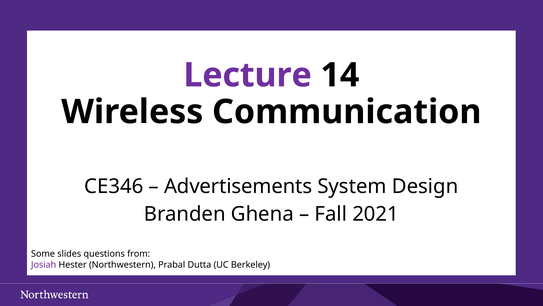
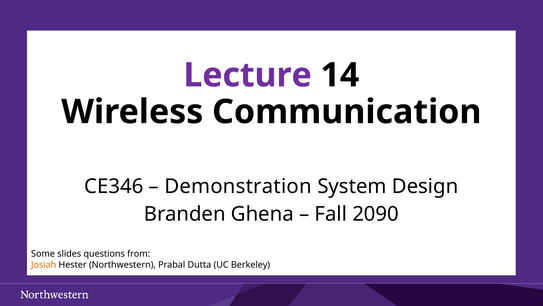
Advertisements: Advertisements -> Demonstration (238, 186)
2021: 2021 -> 2090 (376, 214)
Josiah colour: purple -> orange (44, 264)
